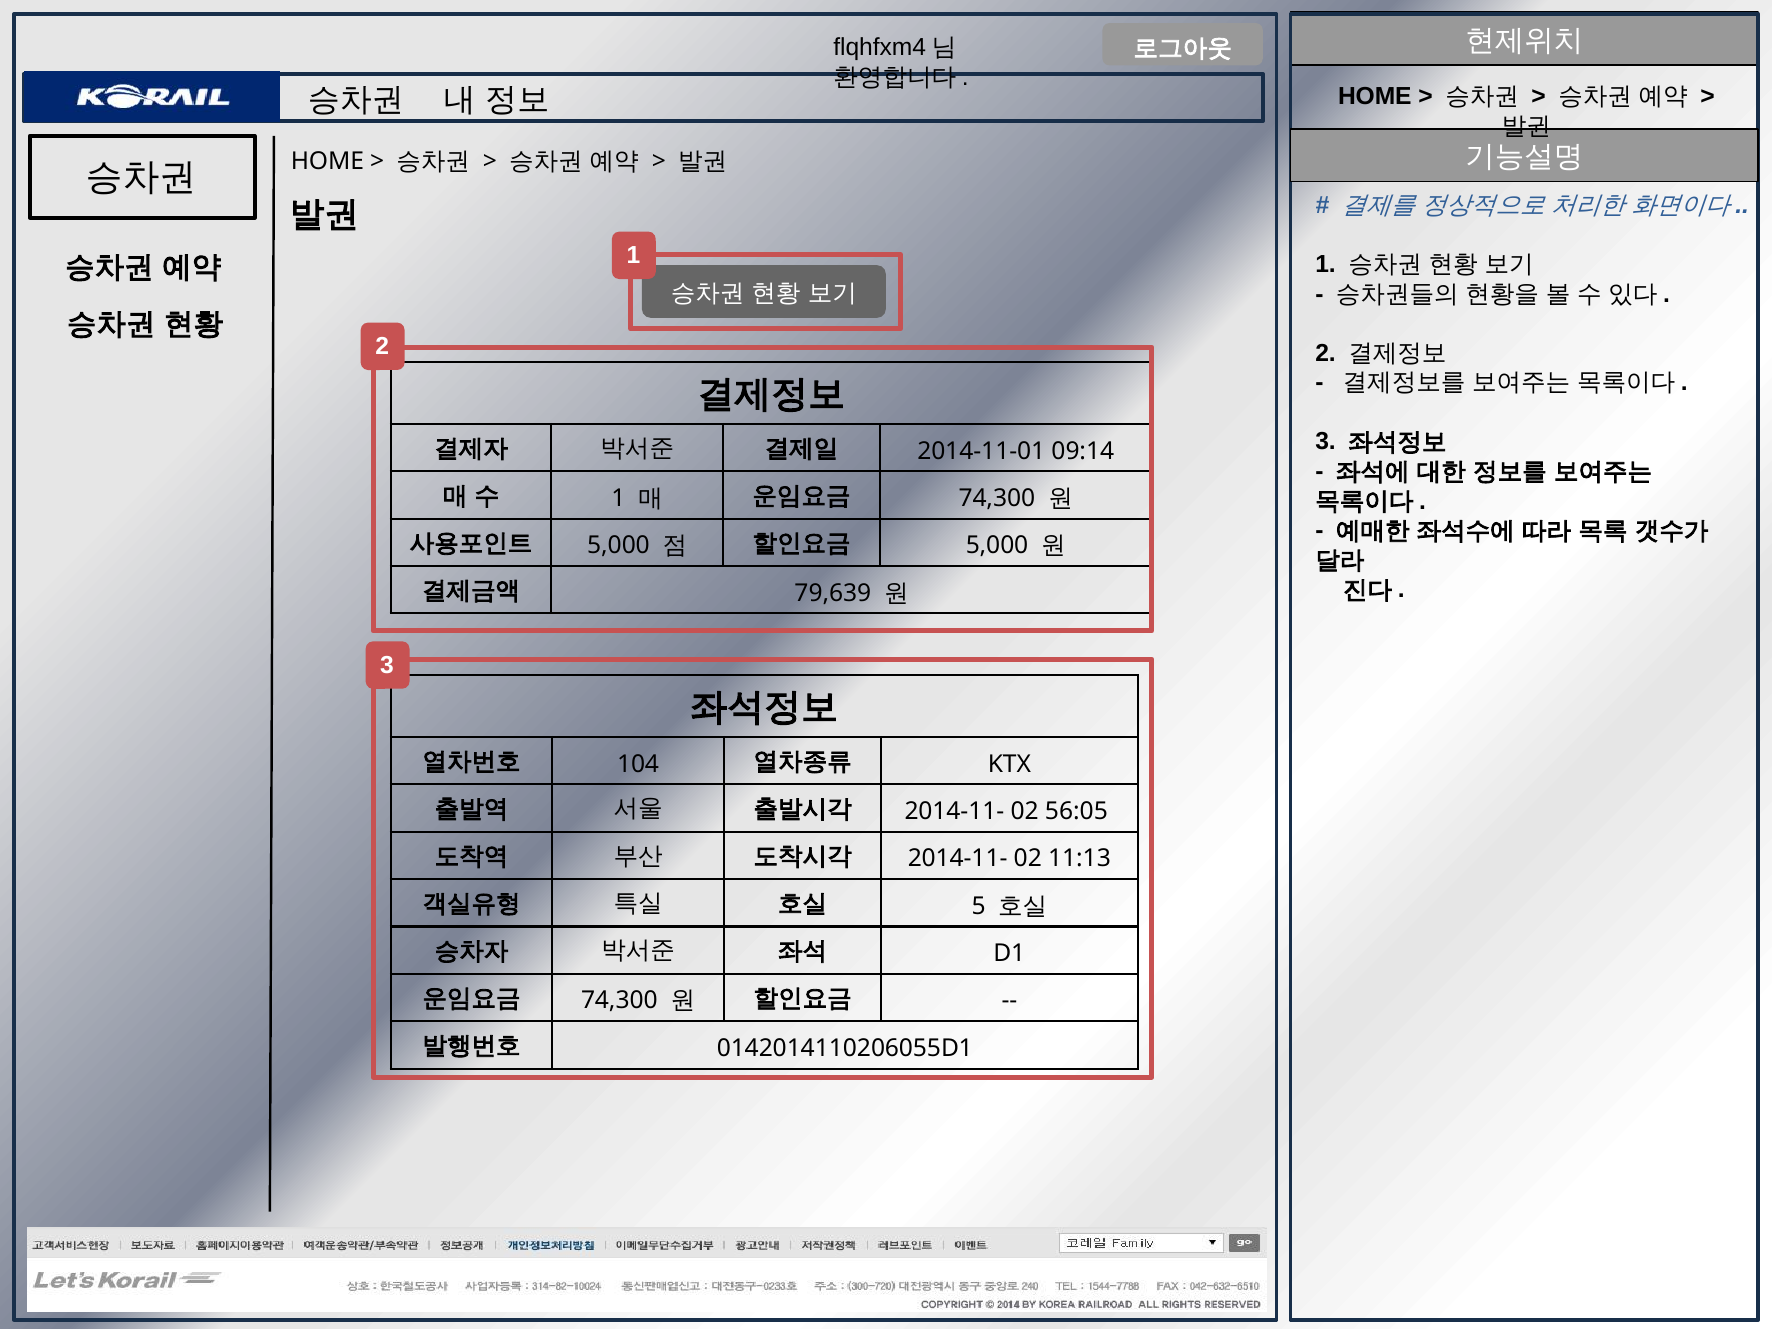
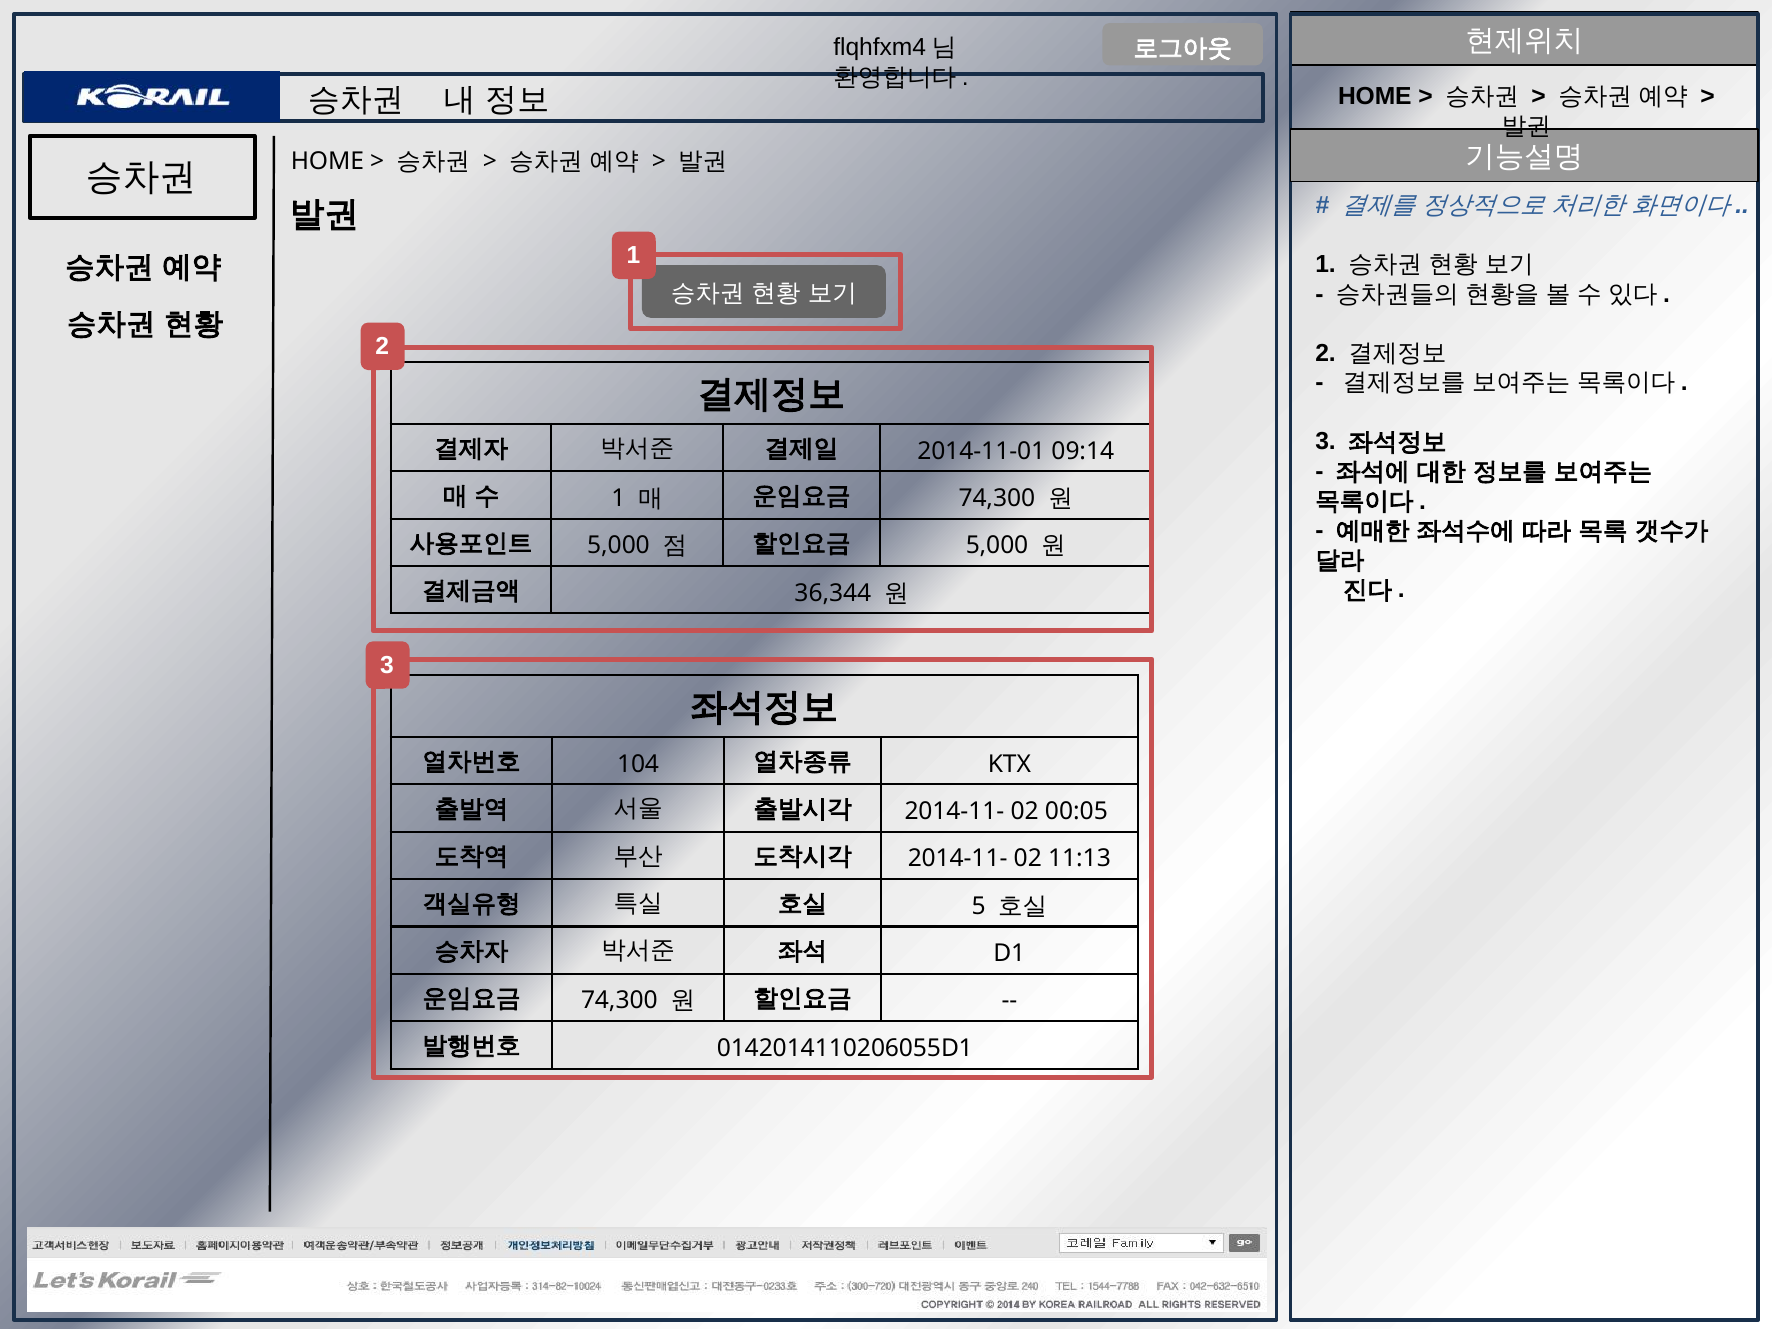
79,639: 79,639 -> 36,344 (833, 593)
56:05: 56:05 -> 00:05 (1076, 811)
